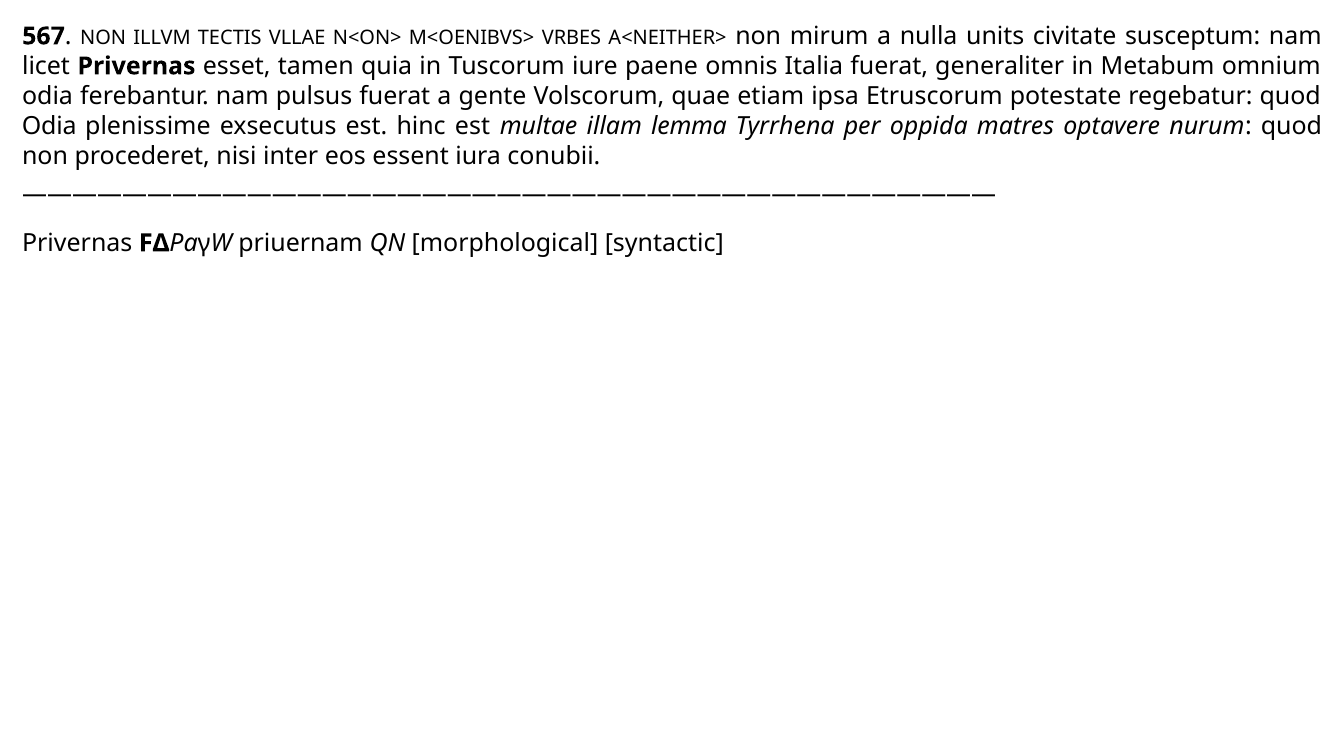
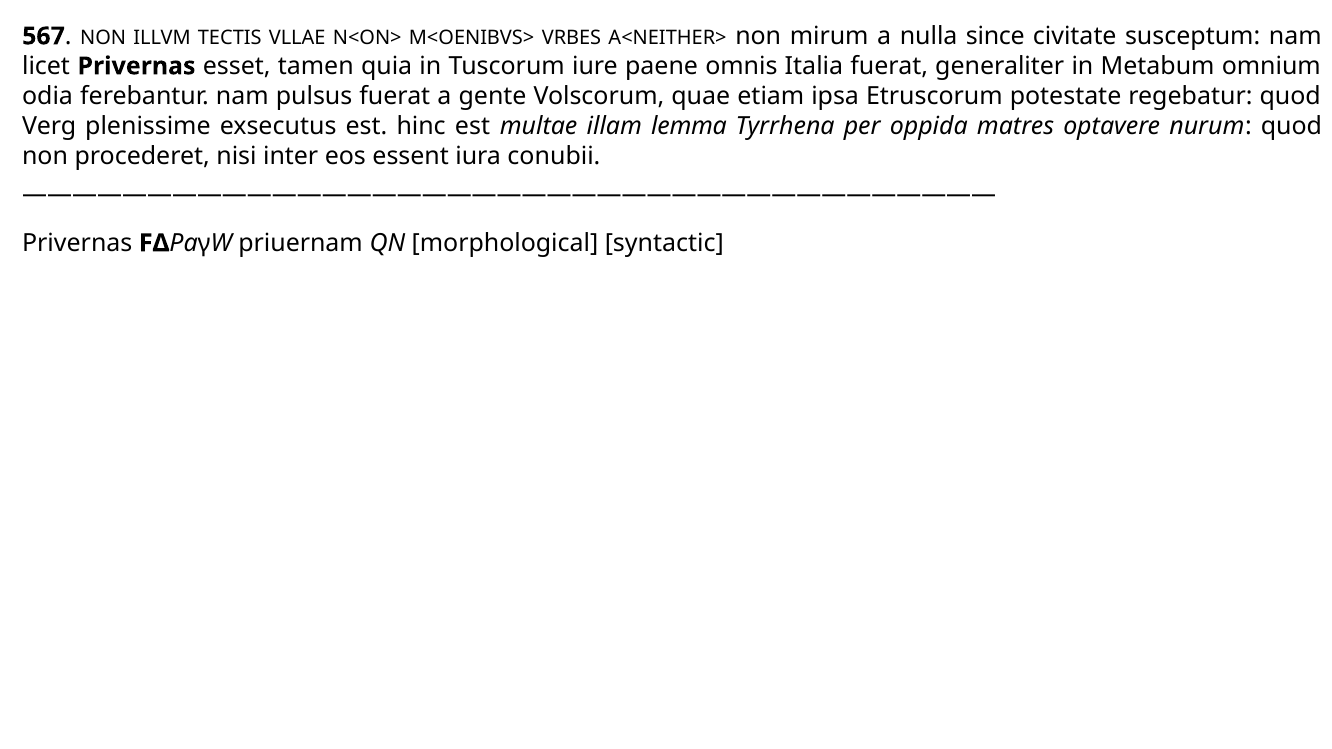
units: units -> since (995, 36)
Odia: Odia -> Verg (49, 126)
